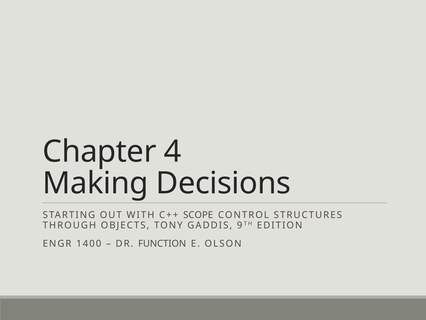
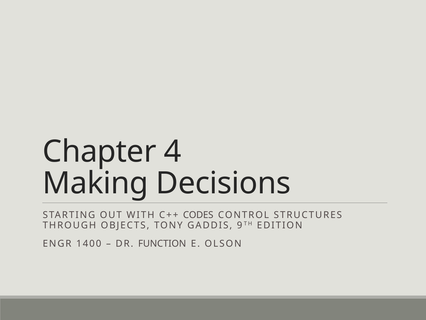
SCOPE: SCOPE -> CODES (198, 215)
